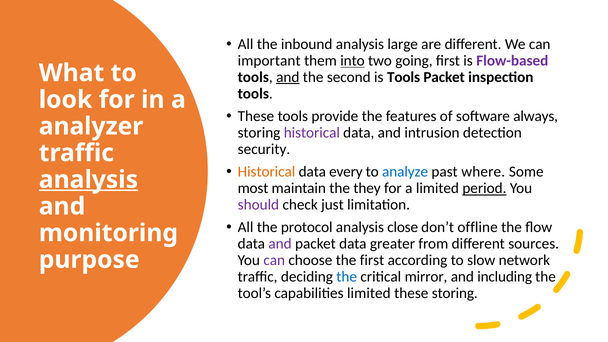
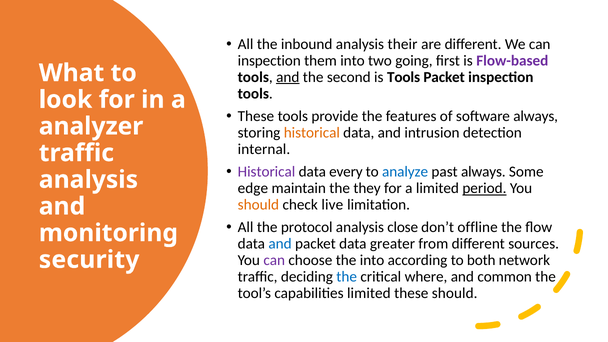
large: large -> their (403, 44)
important: important -> inspection (269, 61)
into underline: present -> none (352, 61)
historical colour: purple -> orange (312, 133)
security: security -> internal (264, 149)
Historical colour: orange -> purple (267, 172)
past where: where -> always (483, 172)
analysis underline: present -> none (88, 180)
most: most -> edge (253, 188)
should colour: purple -> orange (258, 205)
just: just -> live (332, 205)
and colour: purple -> blue (280, 244)
the first: first -> into (372, 260)
slow: slow -> both (481, 260)
purpose: purpose -> security (89, 260)
mirror: mirror -> where (426, 277)
including: including -> common (505, 277)
these storing: storing -> should (455, 293)
